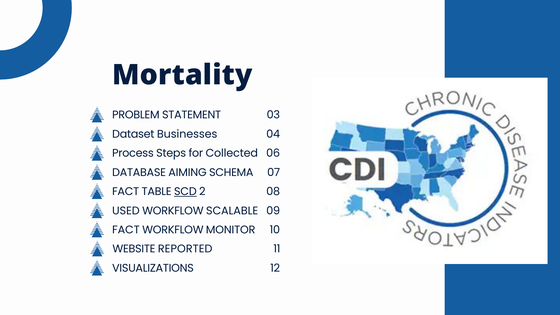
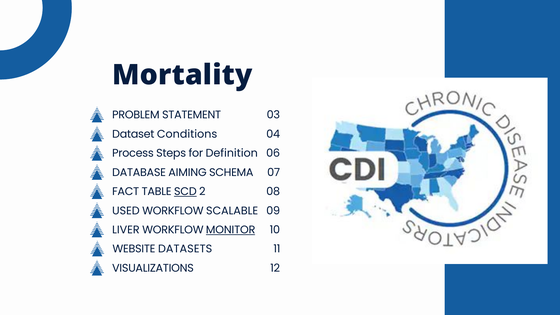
Businesses: Businesses -> Conditions (187, 134)
Collected: Collected -> Definition (232, 153)
FACT: FACT -> LIVER (126, 230)
MONITOR underline: none -> present (231, 230)
REPORTED: REPORTED -> DATASETS (185, 249)
